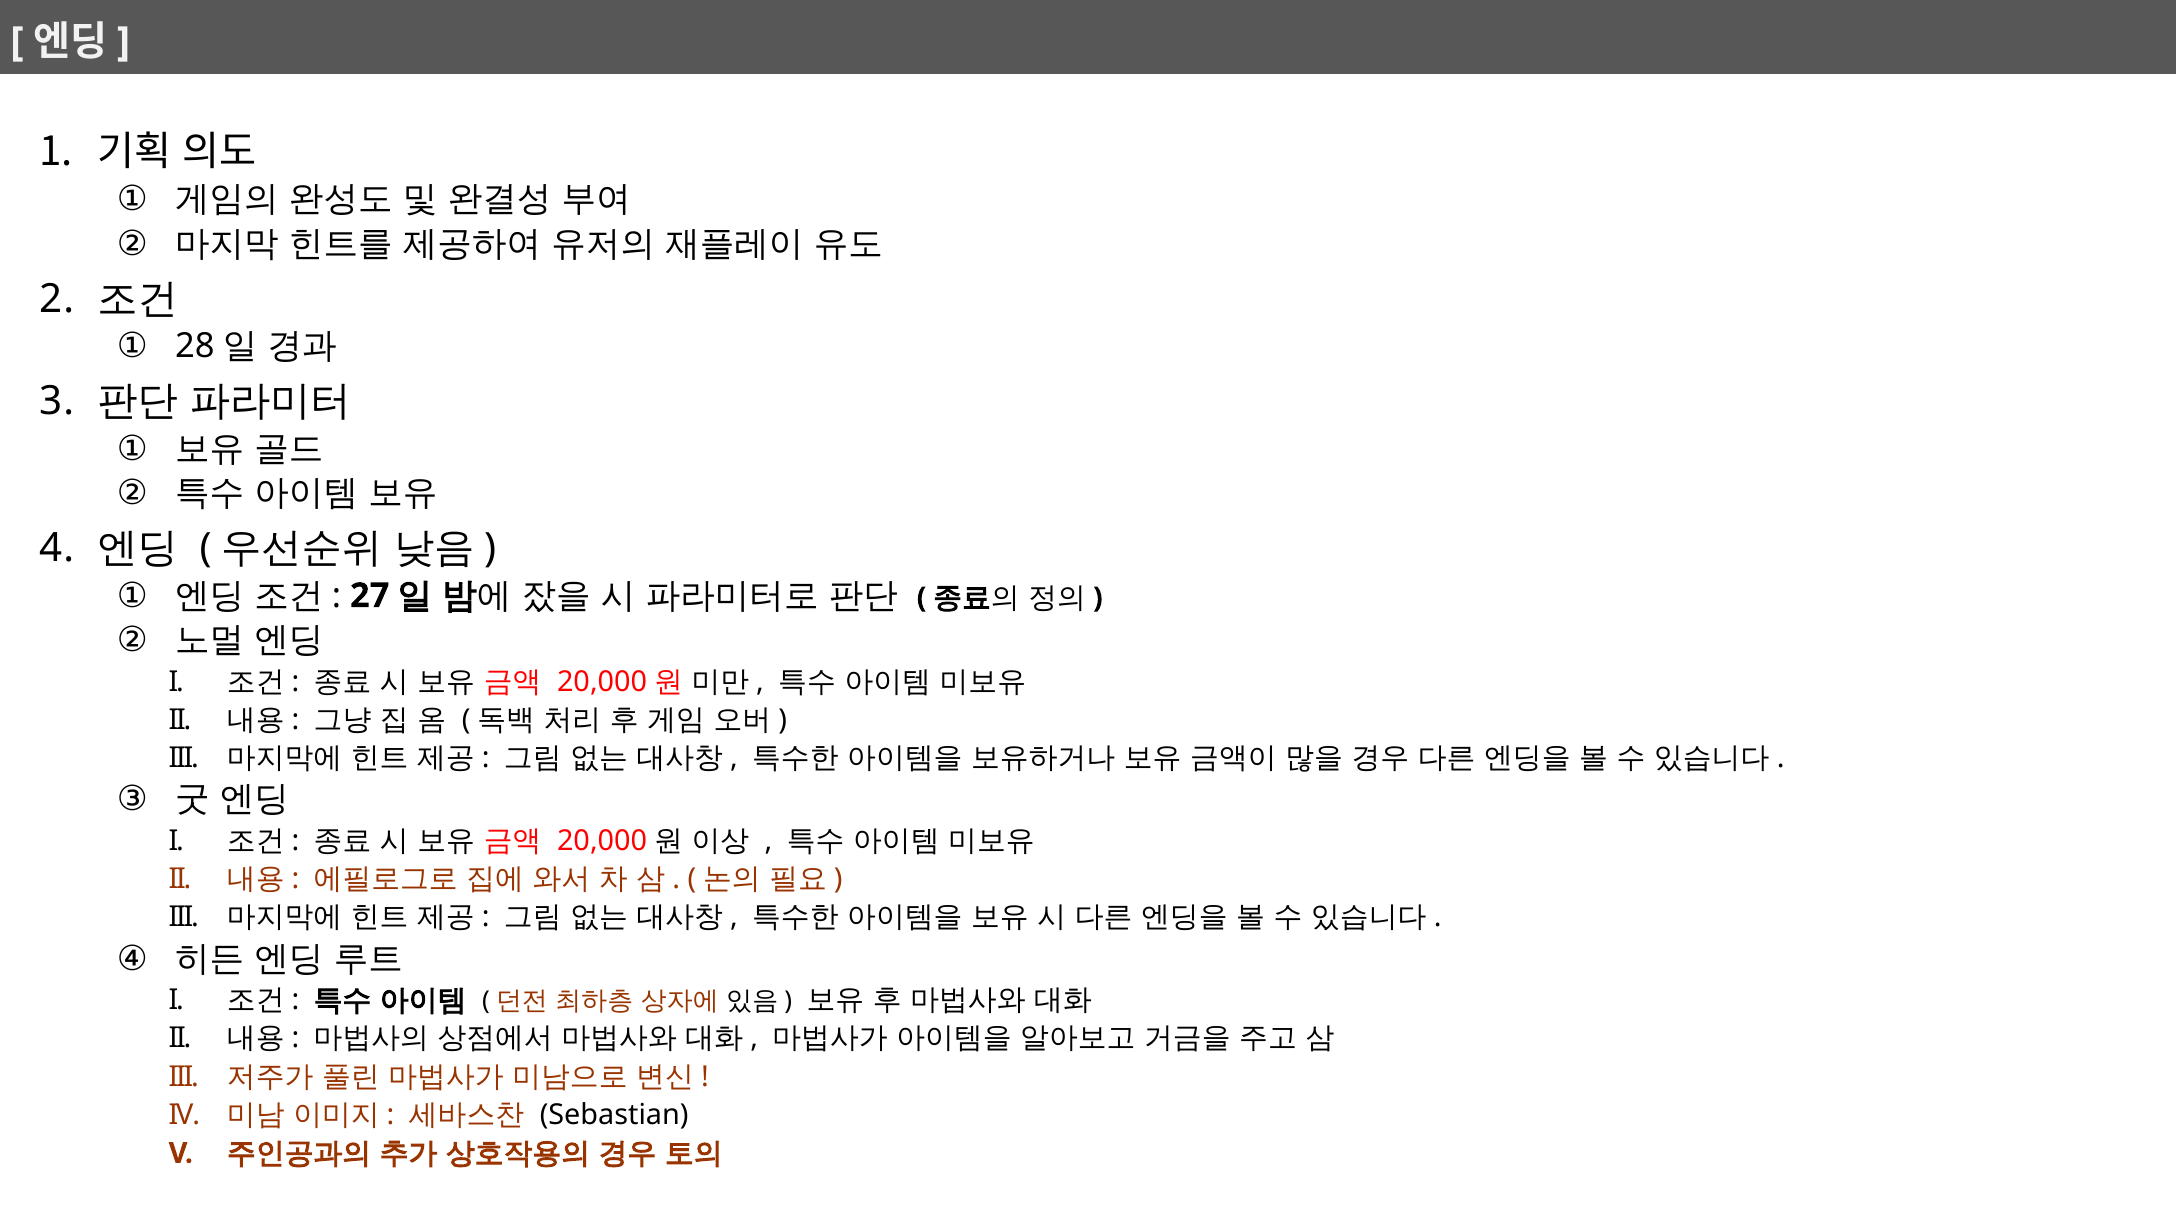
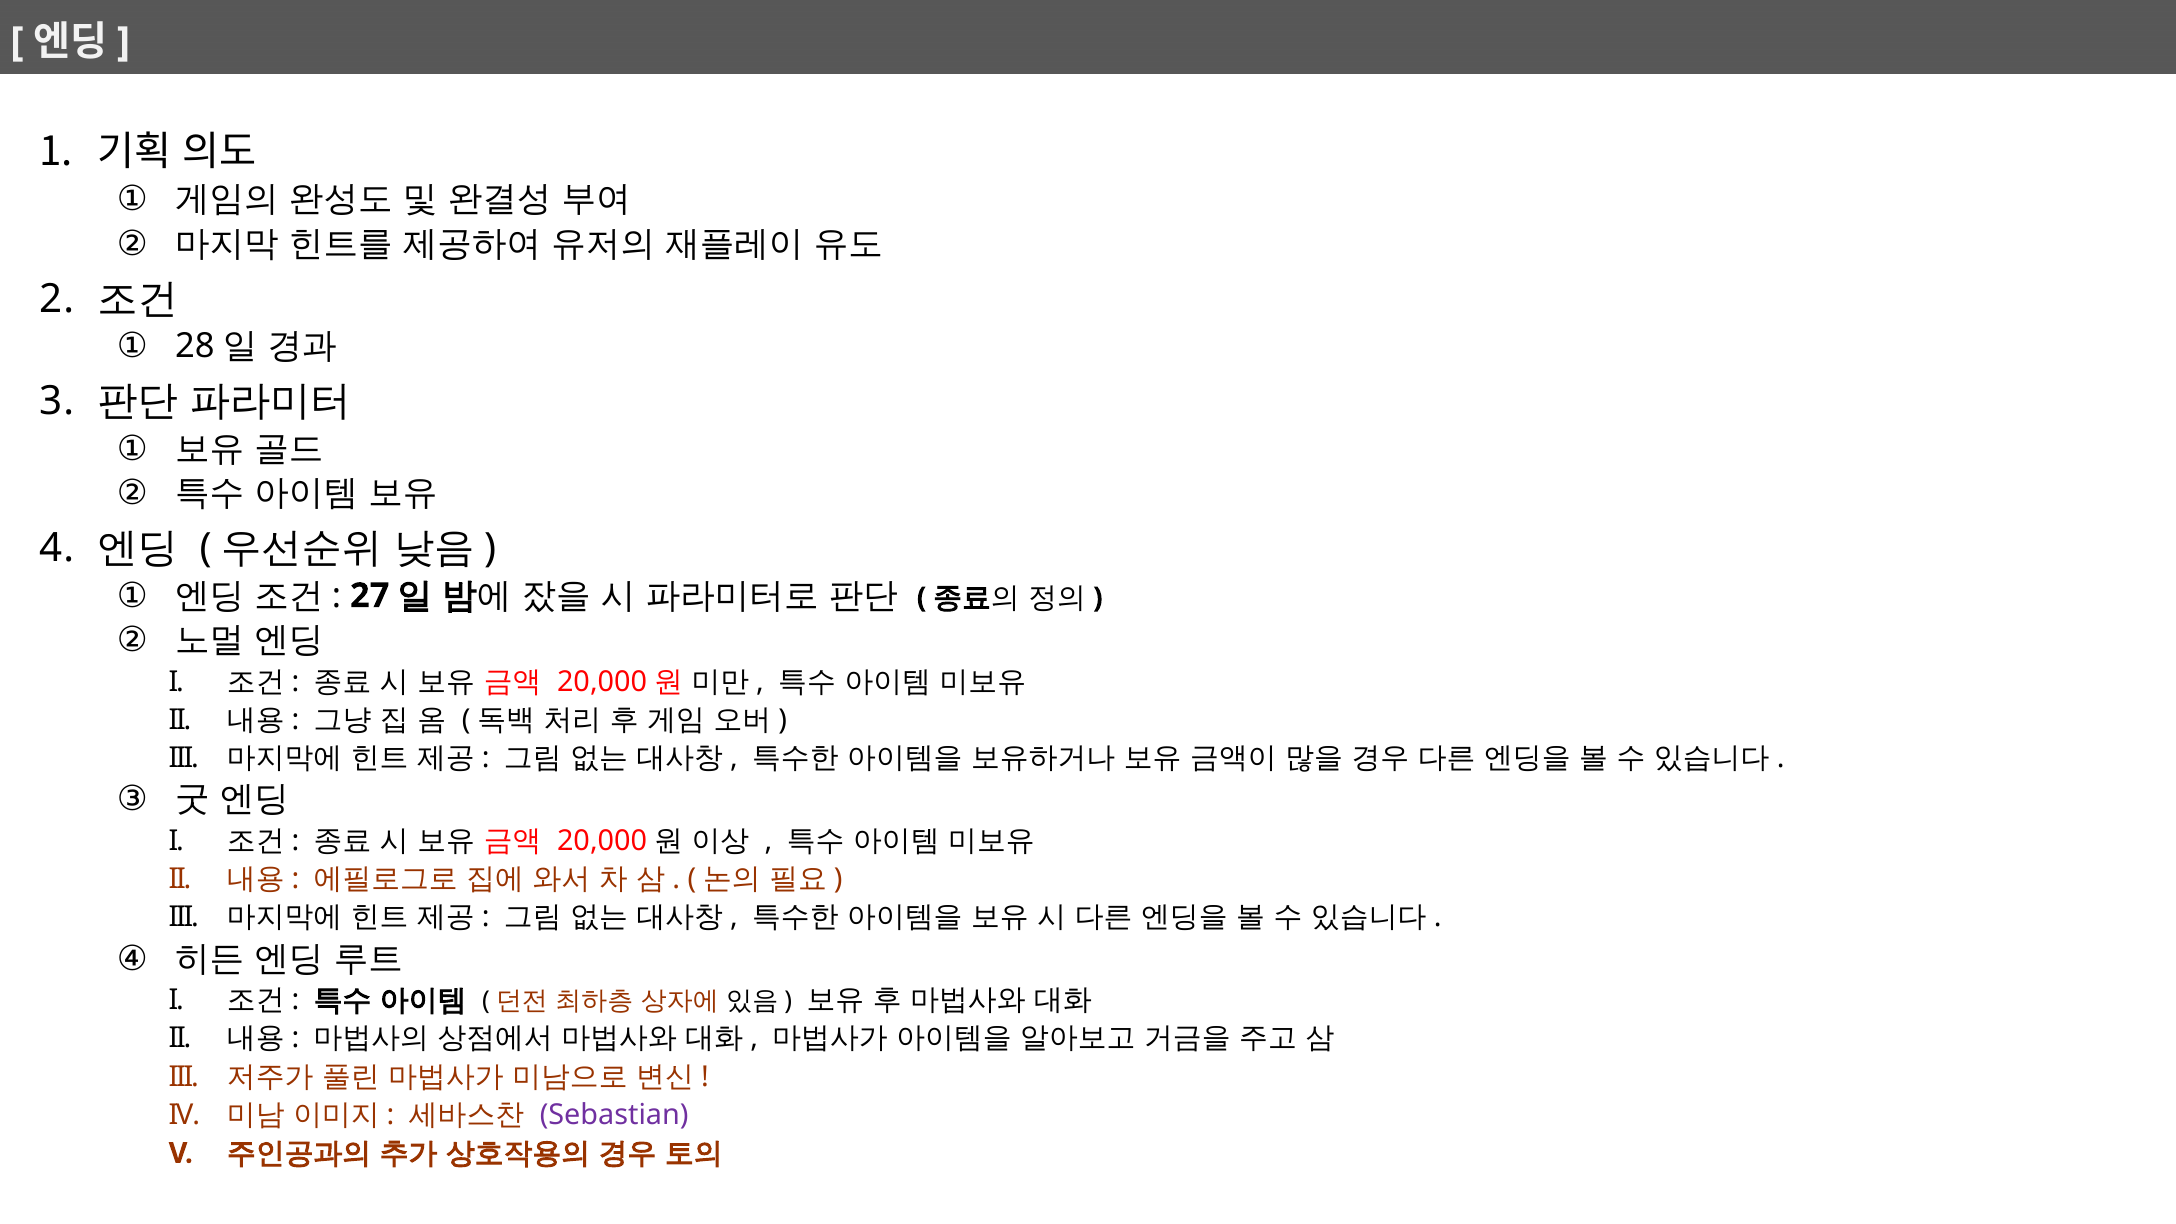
Sebastian colour: black -> purple (614, 1115)
